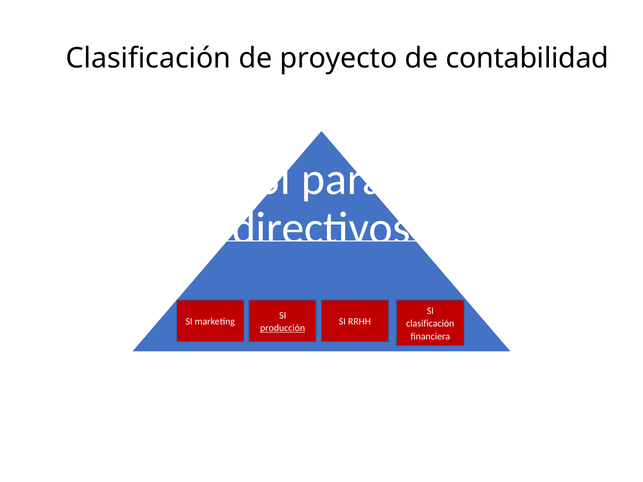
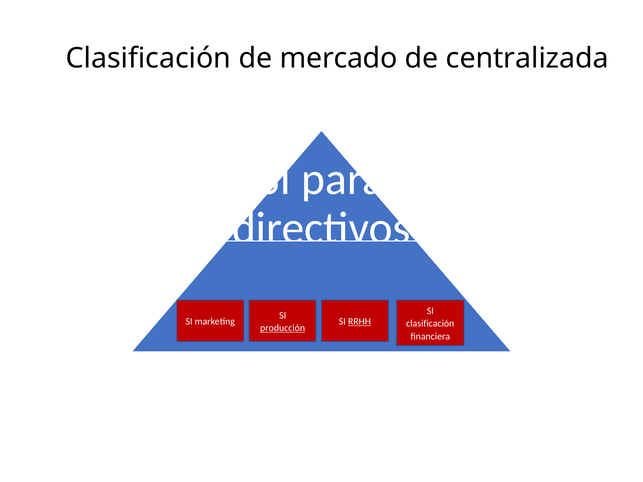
proyecto: proyecto -> mercado (339, 58)
contabilidad: contabilidad -> centralizada (527, 58)
RRHH underline: none -> present (360, 322)
